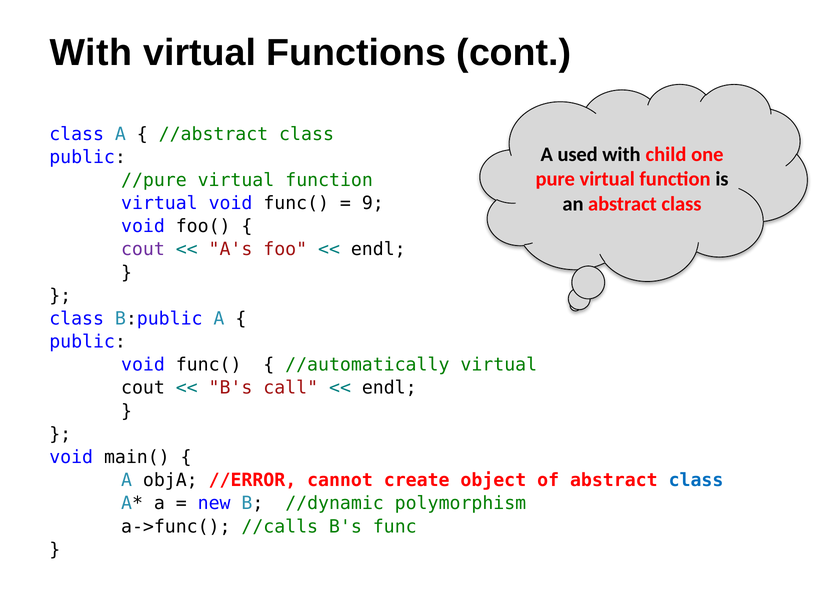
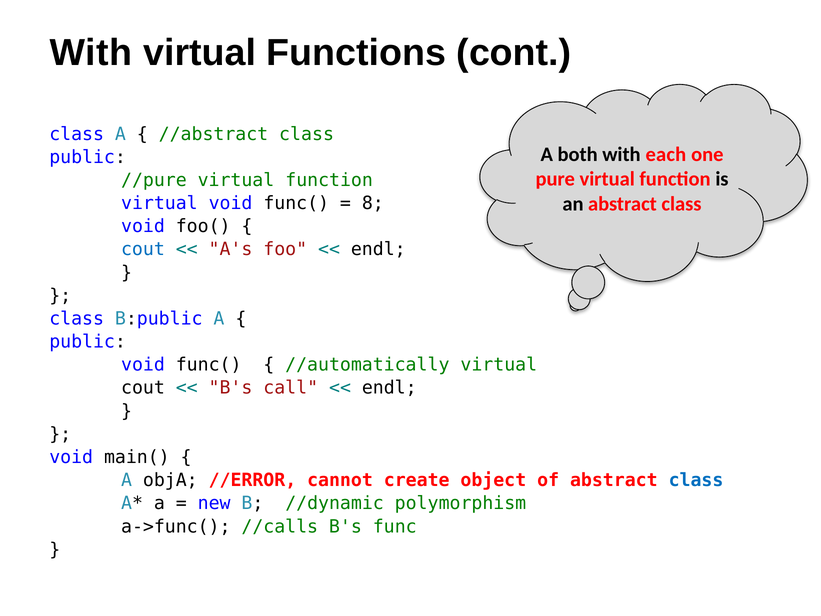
used: used -> both (578, 154)
child: child -> each (666, 154)
9: 9 -> 8 (373, 203)
cout colour: purple -> blue (143, 249)
